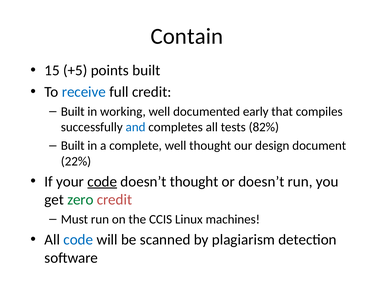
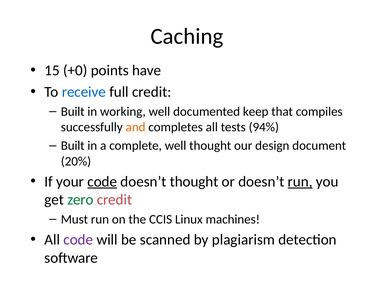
Contain: Contain -> Caching (187, 36)
+5: +5 -> +0 (75, 70)
points built: built -> have (147, 70)
early: early -> keep (256, 111)
and colour: blue -> orange (136, 127)
82%: 82% -> 94% (264, 127)
22%: 22% -> 20% (76, 161)
run underline: none -> present (300, 181)
code colour: blue -> purple (78, 239)
